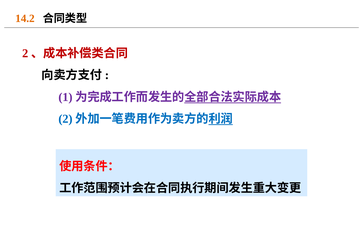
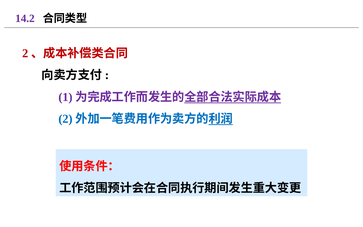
14.2 colour: orange -> purple (25, 18)
